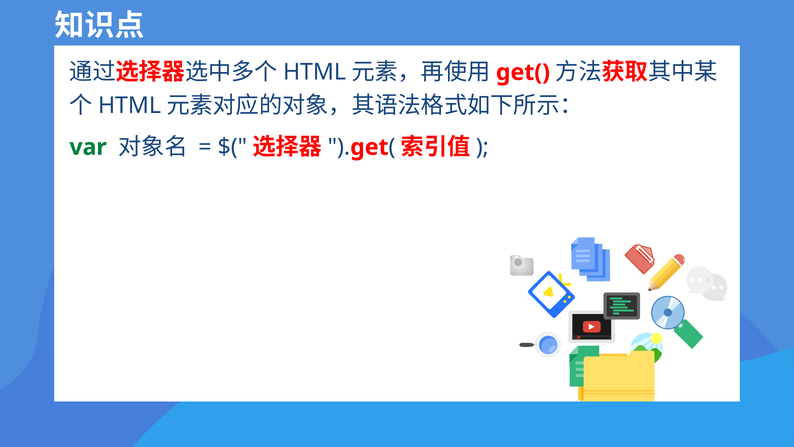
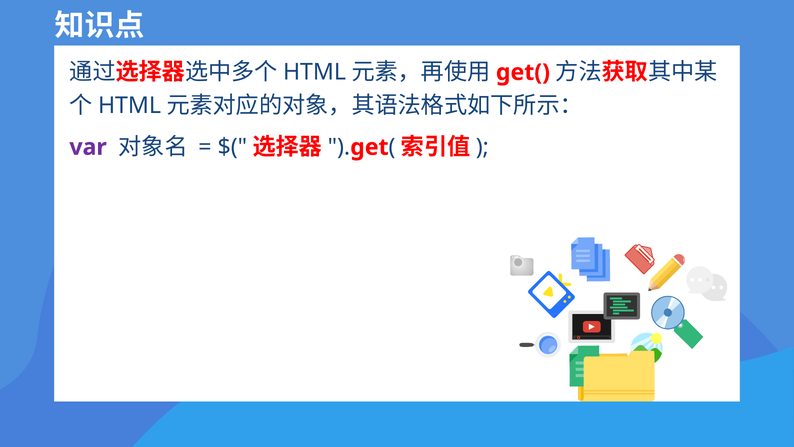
var colour: green -> purple (88, 147)
